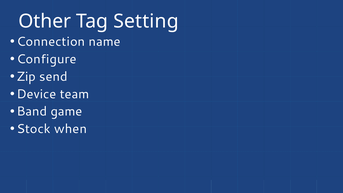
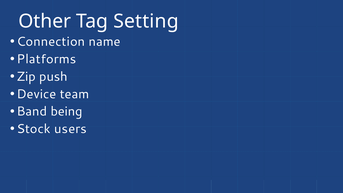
Configure: Configure -> Platforms (47, 59)
send: send -> push (53, 77)
game: game -> being (67, 111)
when: when -> users (71, 129)
